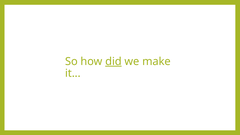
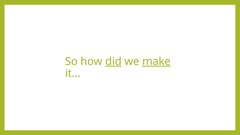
make underline: none -> present (156, 61)
